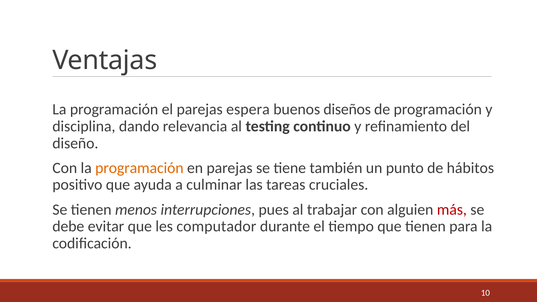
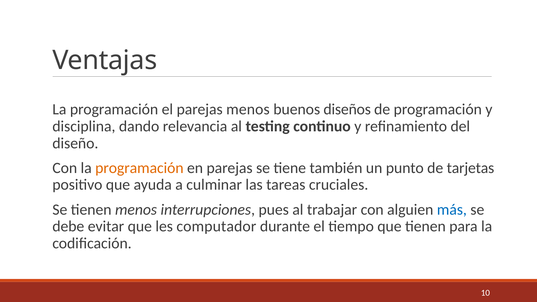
parejas espera: espera -> menos (248, 109)
hábitos: hábitos -> tarjetas (470, 168)
más colour: red -> blue (452, 210)
